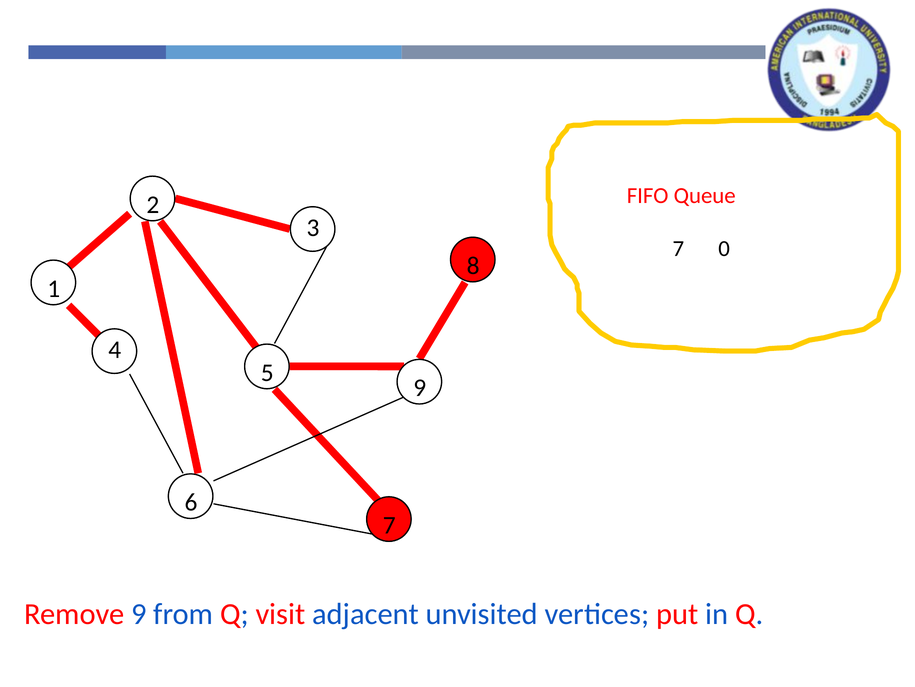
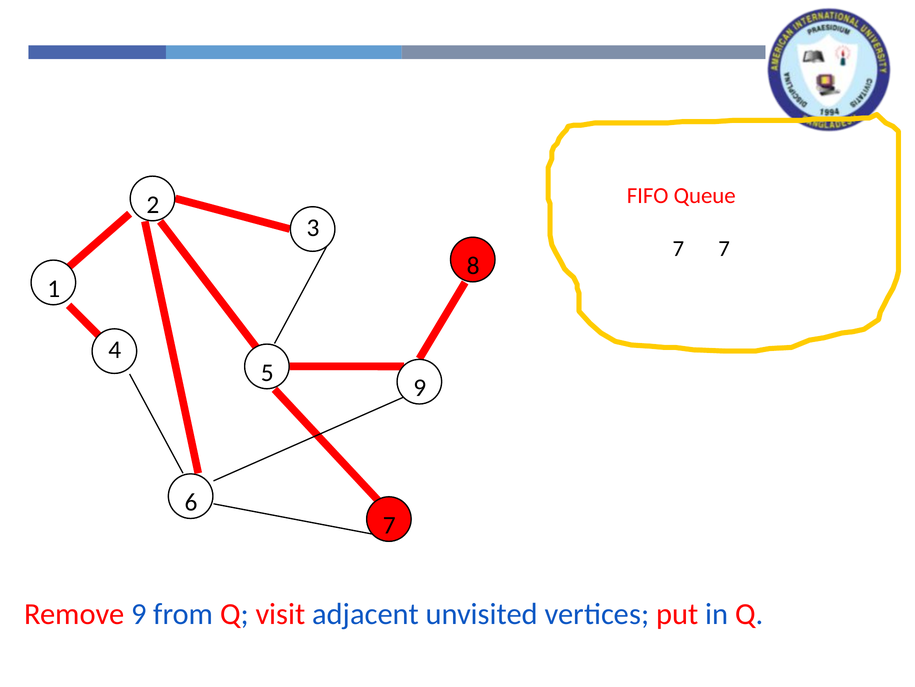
7 0: 0 -> 7 (724, 249)
